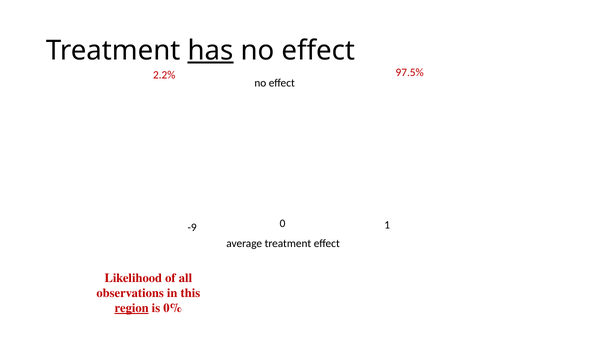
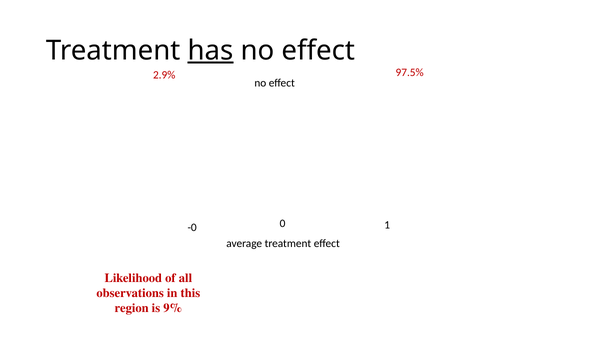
2.2%: 2.2% -> 2.9% (164, 75)
-9: -9 -> -0 (192, 228)
region underline: present -> none (132, 308)
0%: 0% -> 9% (173, 308)
